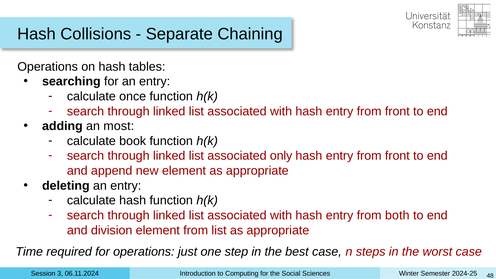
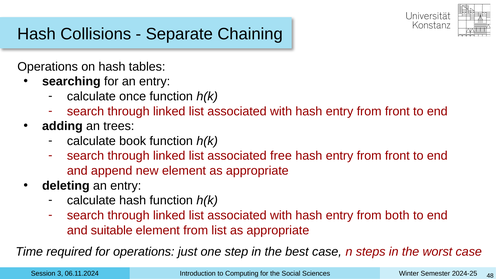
most: most -> trees (119, 126)
only: only -> free (281, 156)
division: division -> suitable (112, 230)
